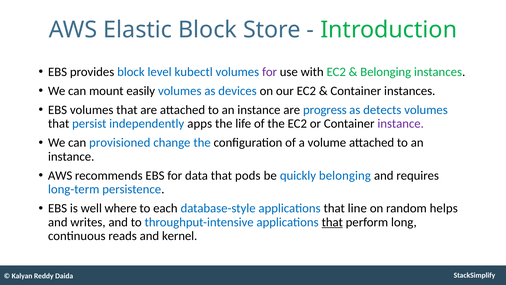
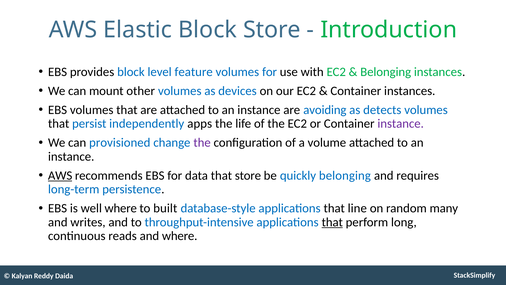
kubectl: kubectl -> feature (194, 72)
for colour: purple -> blue (270, 72)
easily: easily -> other (141, 91)
progress: progress -> avoiding (325, 110)
the colour: blue -> purple (202, 143)
AWS underline: none -> present (60, 175)
that pods: pods -> store (248, 175)
each: each -> built (165, 208)
helps: helps -> many (444, 208)
and kernel: kernel -> where (180, 236)
